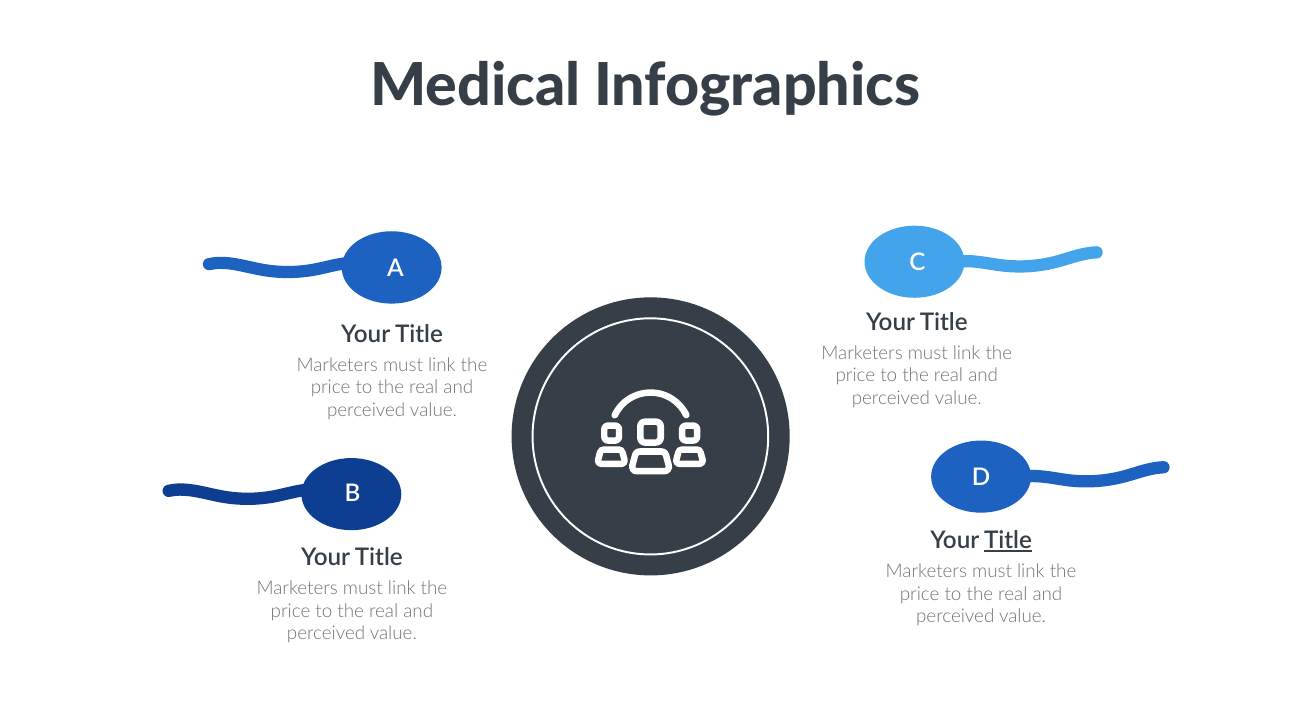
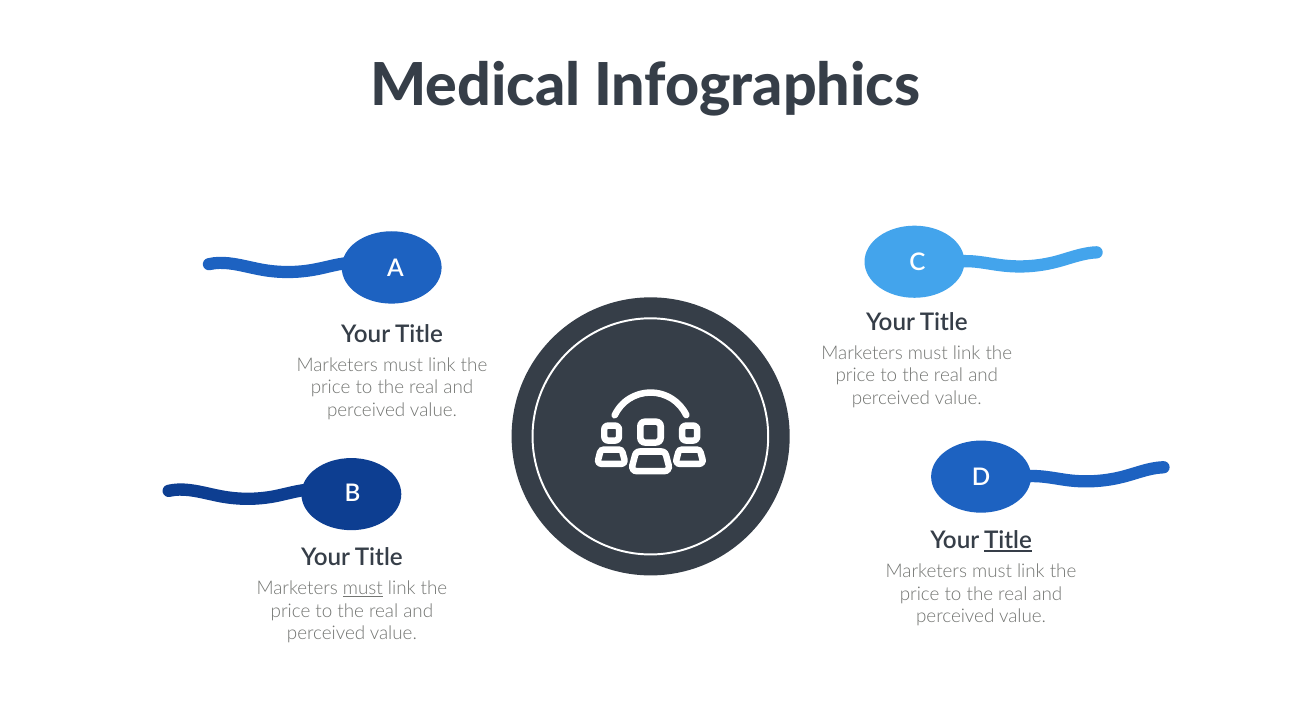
must underline: none -> present (363, 588)
